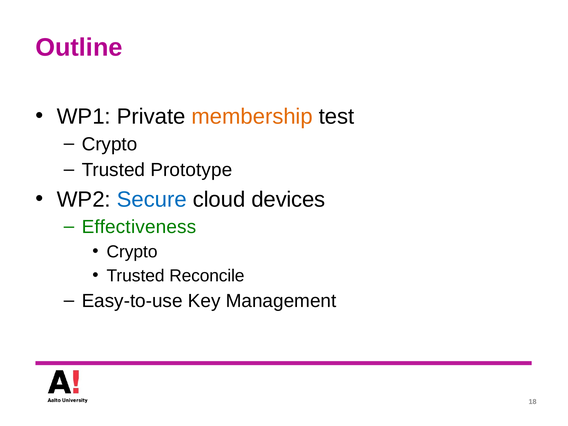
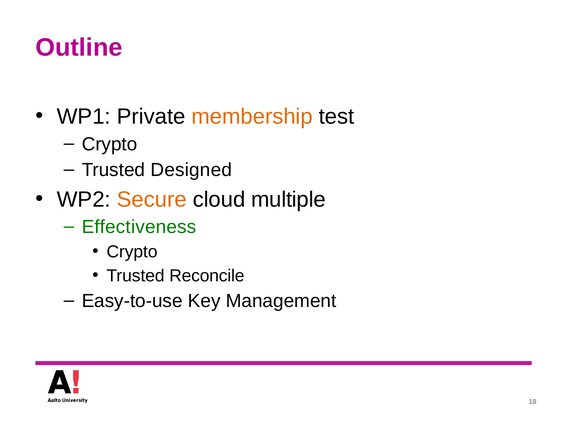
Prototype: Prototype -> Designed (191, 170)
Secure colour: blue -> orange (152, 199)
devices: devices -> multiple (288, 199)
